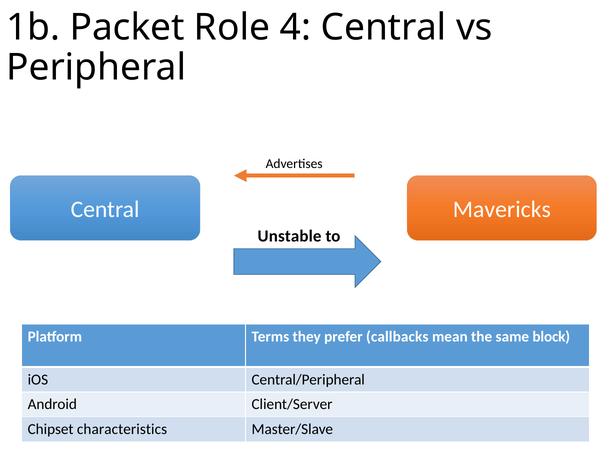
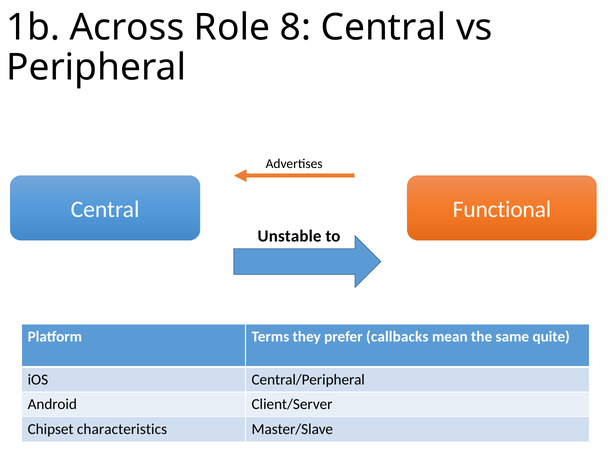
Packet: Packet -> Across (127, 28)
4: 4 -> 8 (295, 28)
Mavericks: Mavericks -> Functional (502, 210)
block: block -> quite (551, 337)
